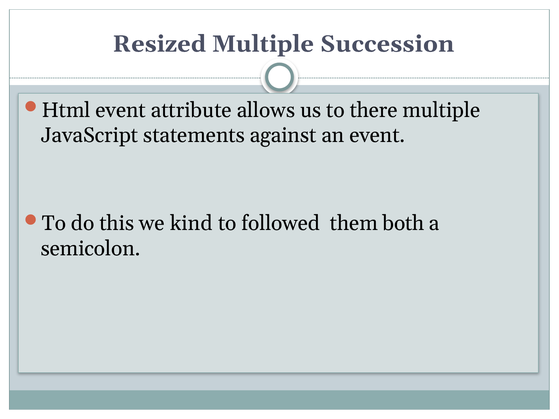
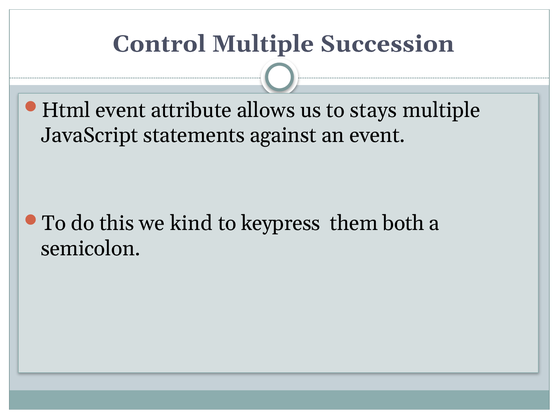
Resized: Resized -> Control (159, 44)
there: there -> stays (373, 110)
followed: followed -> keypress (281, 223)
